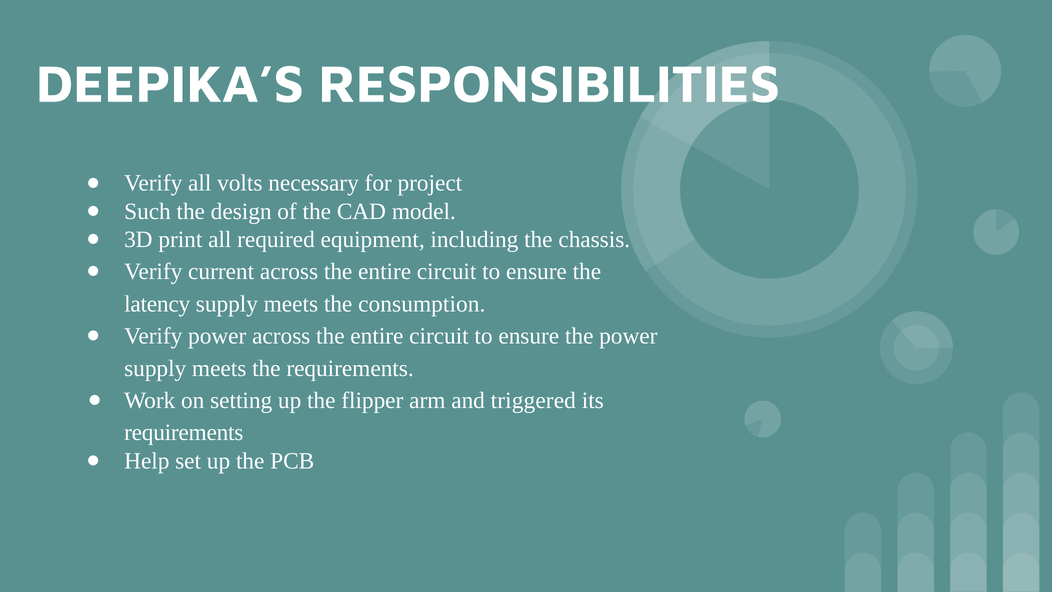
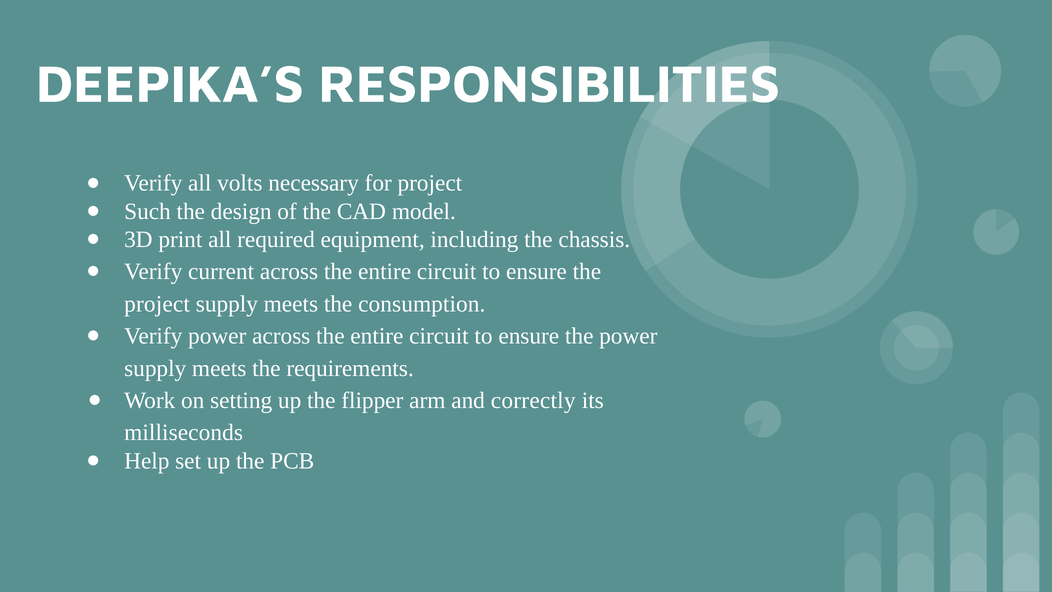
latency: latency -> project (157, 304)
triggered: triggered -> correctly (533, 400)
requirements: requirements -> milliseconds (184, 433)
